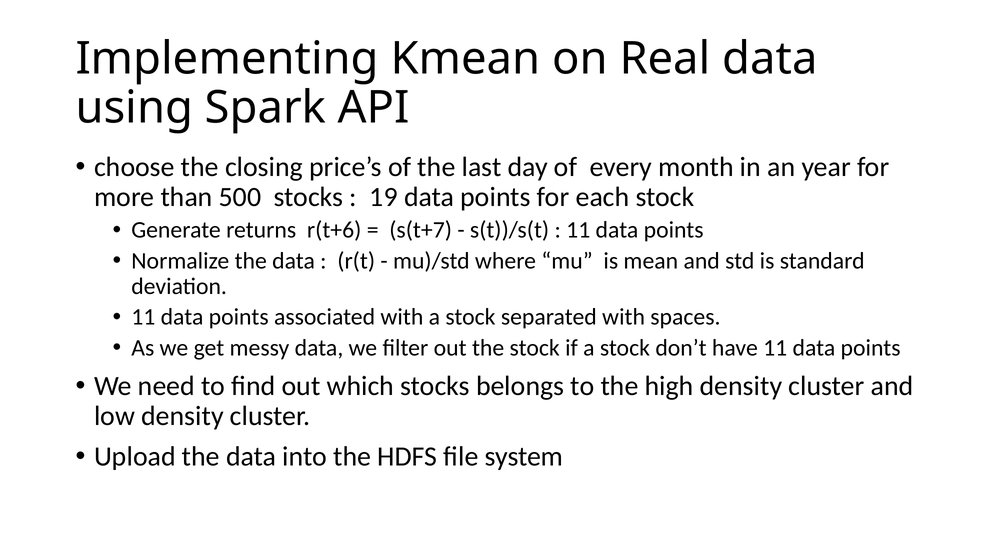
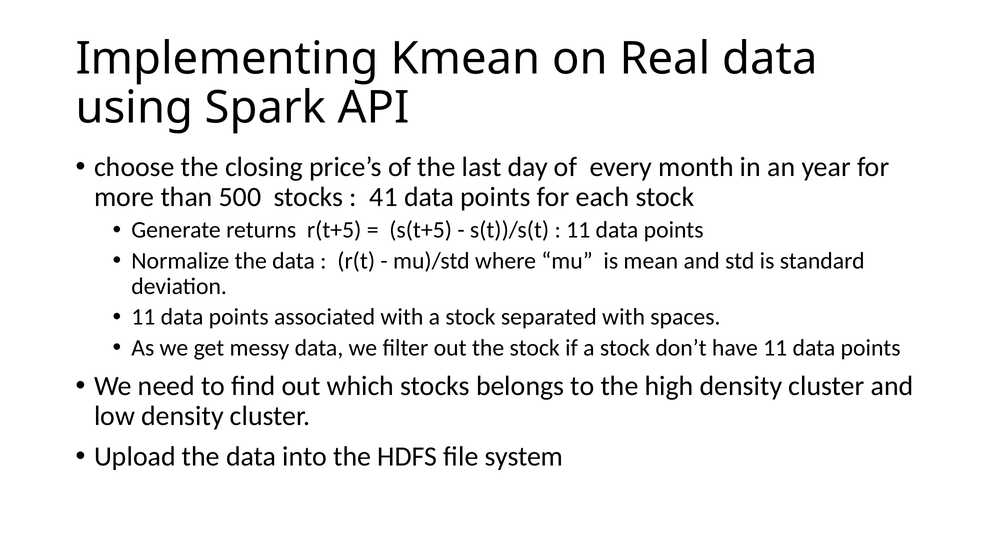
19: 19 -> 41 (384, 197)
r(t+6: r(t+6 -> r(t+5 (334, 230)
s(t+7: s(t+7 -> s(t+5 (421, 230)
